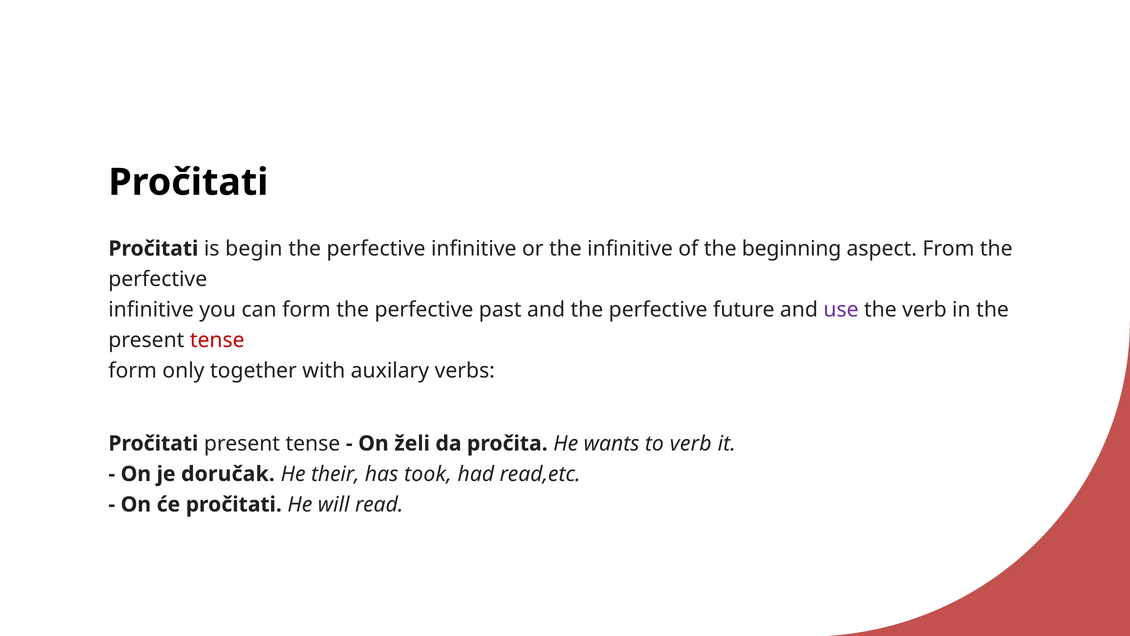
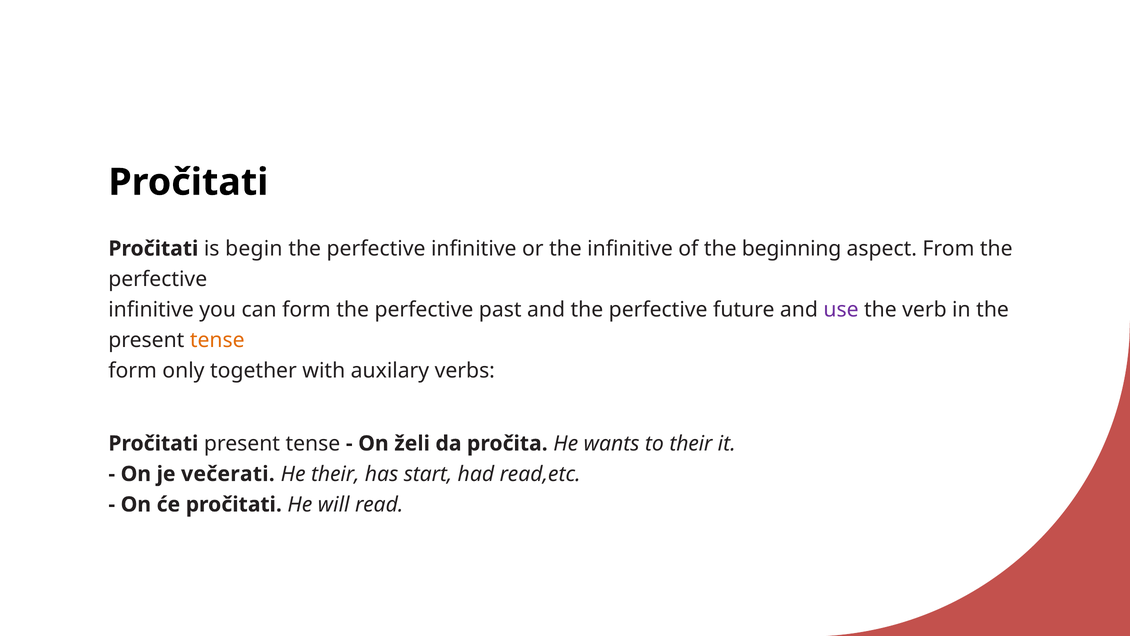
tense colour: red -> orange (217, 340)
to verb: verb -> their (691, 443)
doručak: doručak -> večerati (228, 474)
took: took -> start (428, 474)
